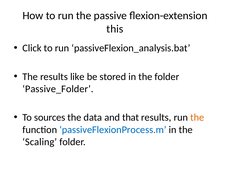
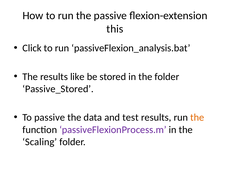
Passive_Folder: Passive_Folder -> Passive_Stored (58, 89)
To sources: sources -> passive (50, 118)
that: that -> test (131, 118)
passiveFlexionProcess.m colour: blue -> purple (113, 130)
